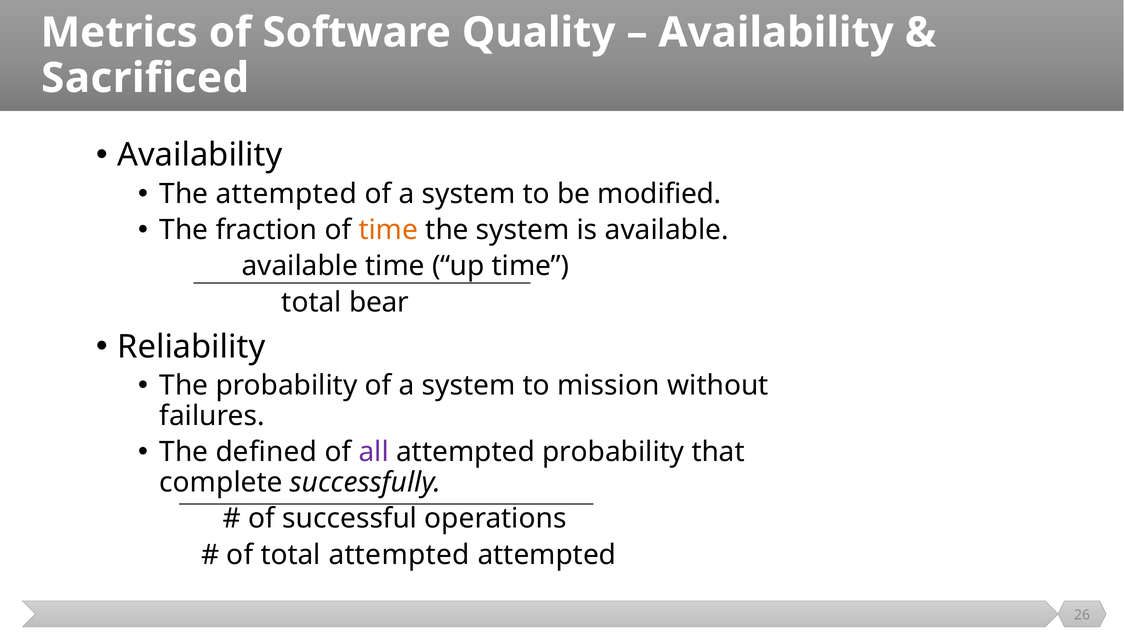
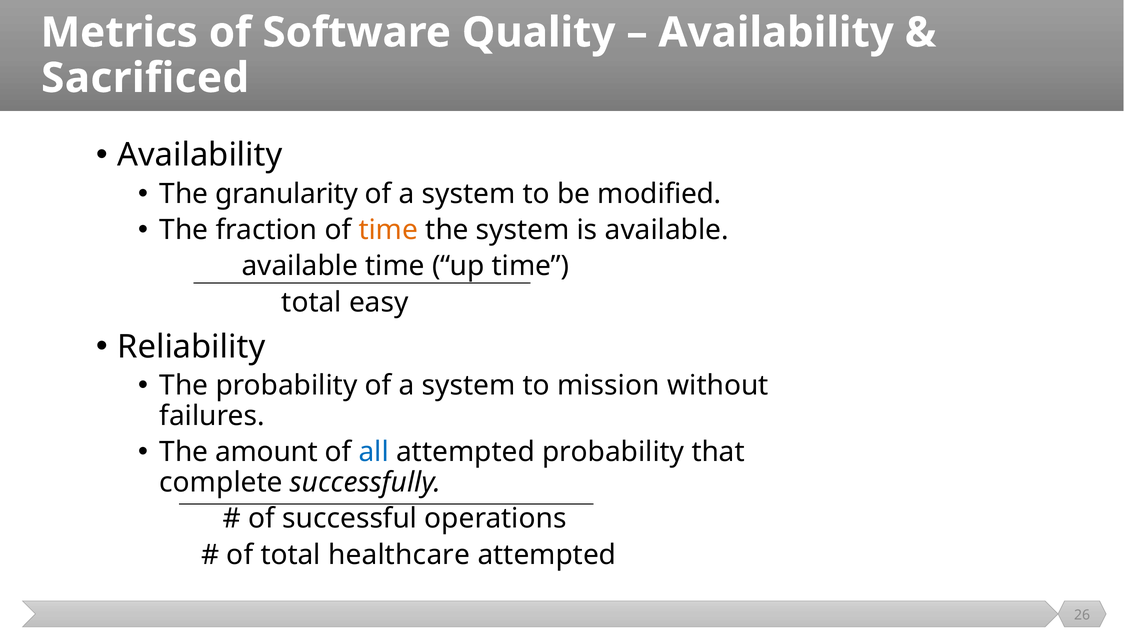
The attempted: attempted -> granularity (287, 194)
bear: bear -> easy (379, 302)
defined: defined -> amount (267, 452)
all colour: purple -> blue (374, 452)
total attempted: attempted -> healthcare (399, 555)
